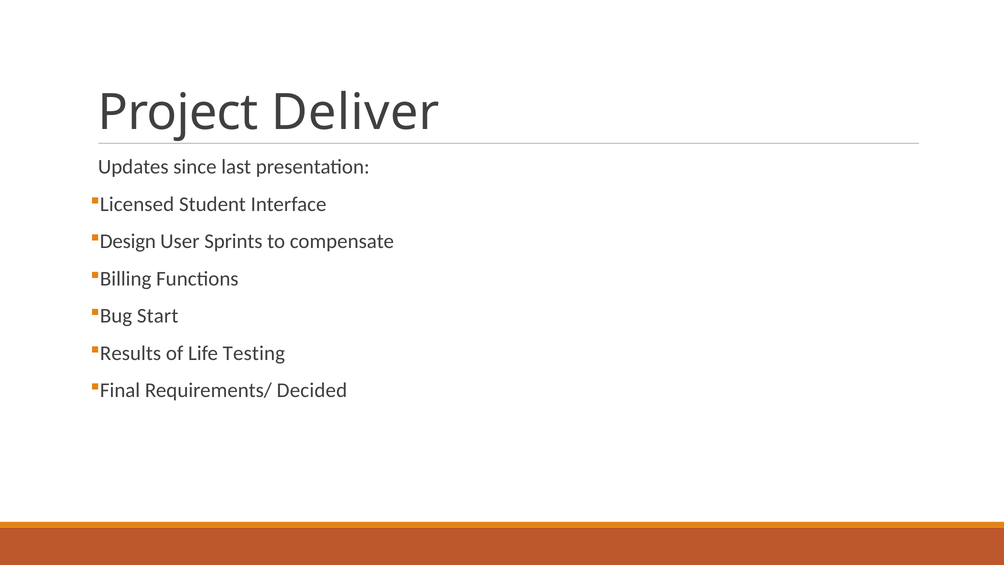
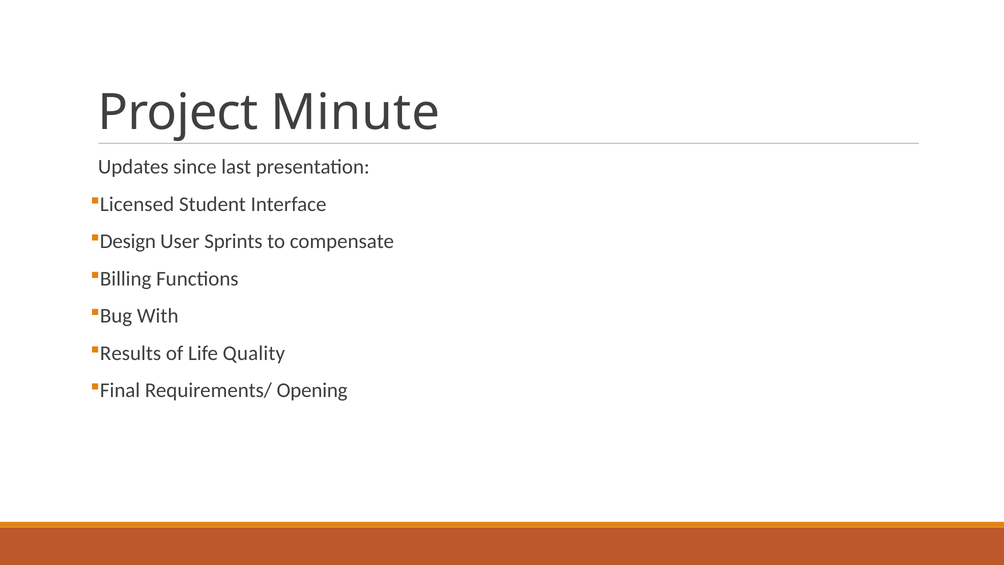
Deliver: Deliver -> Minute (355, 112)
Start: Start -> With (158, 316)
Testing: Testing -> Quality (254, 353)
Decided: Decided -> Opening (312, 390)
